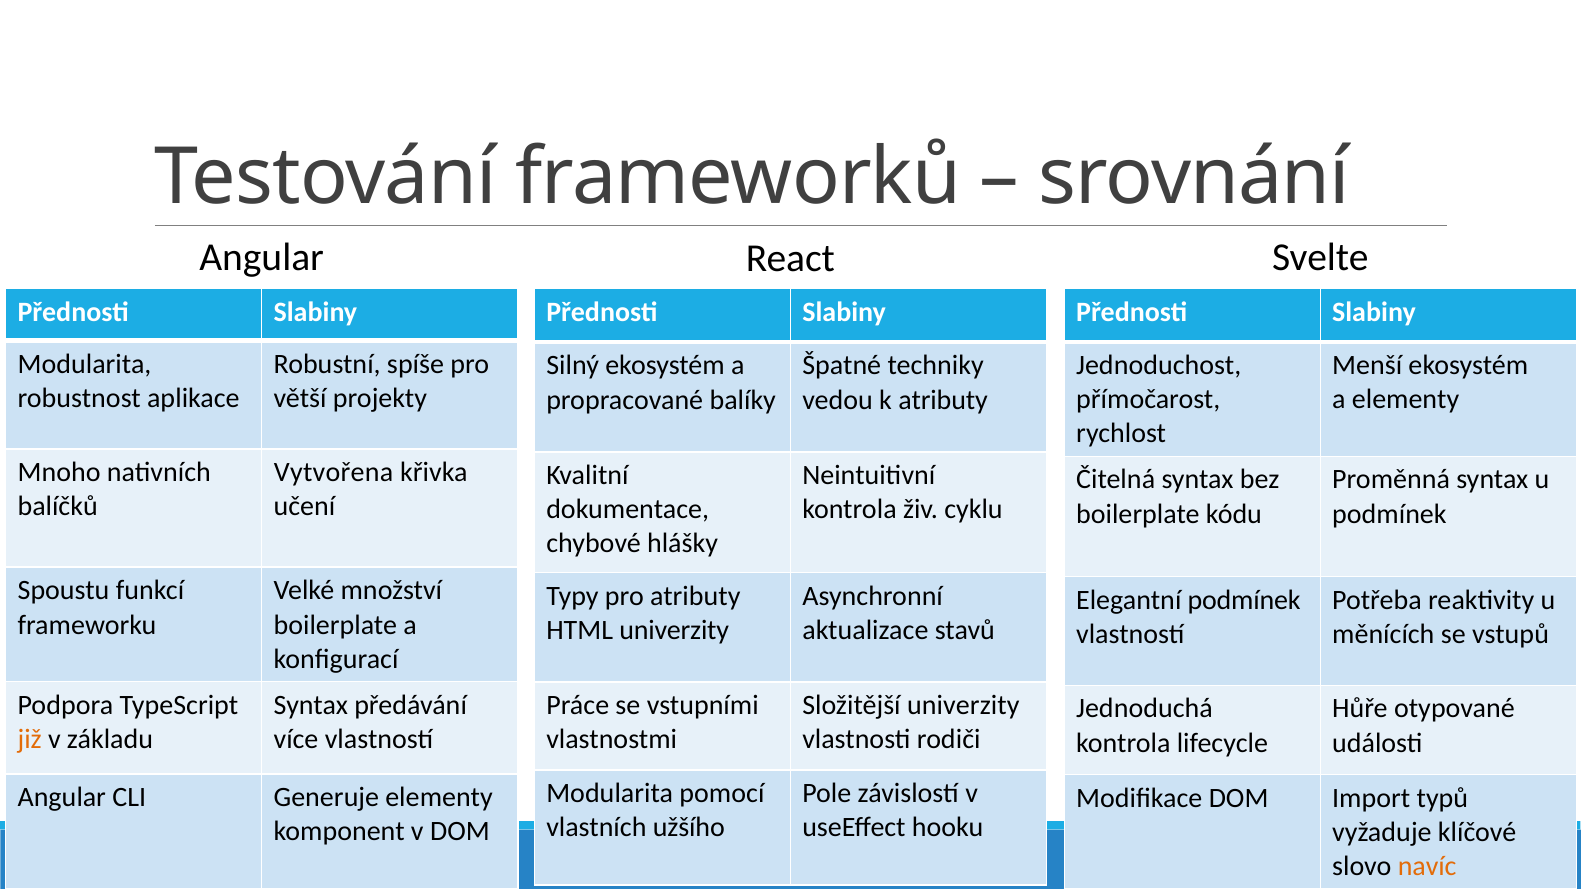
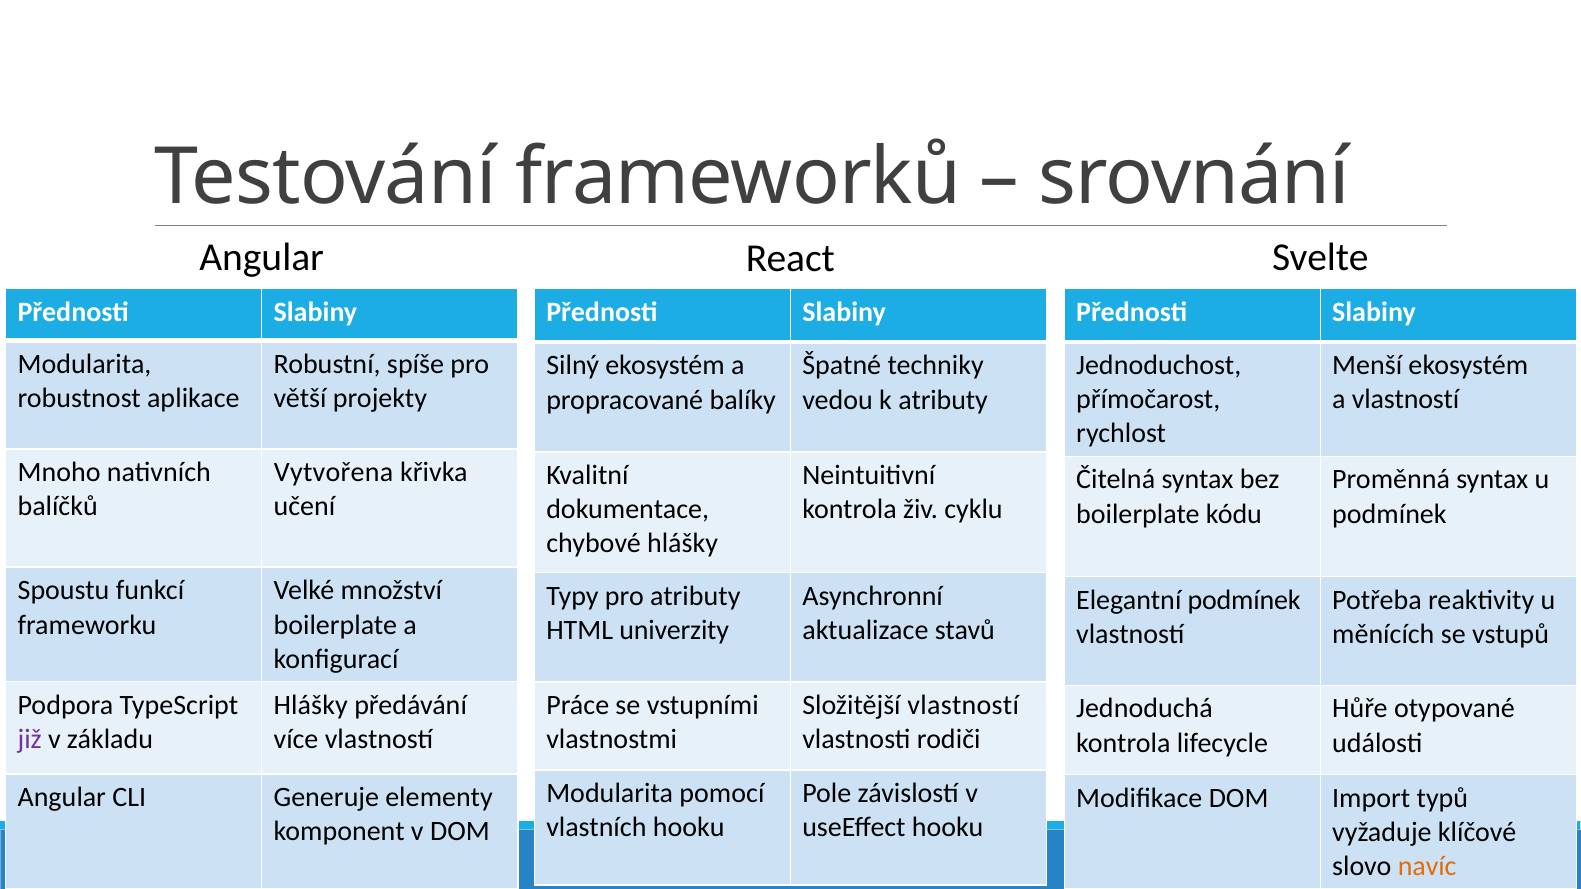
a elementy: elementy -> vlastností (1406, 399)
Syntax: Syntax -> Hlášky (311, 705)
Složitější univerzity: univerzity -> vlastností (963, 706)
již colour: orange -> purple (30, 740)
vlastních užšího: užšího -> hooku (689, 828)
